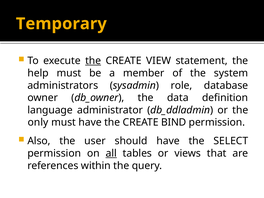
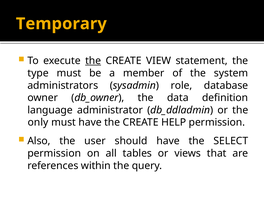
help: help -> type (38, 73)
BIND: BIND -> HELP (174, 122)
all underline: present -> none (111, 153)
